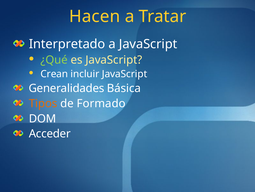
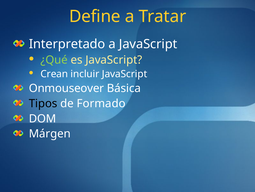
Hacen: Hacen -> Define (95, 16)
Generalidades: Generalidades -> Onmouseover (66, 88)
Tipos colour: orange -> black (43, 103)
Acceder: Acceder -> Márgen (50, 133)
